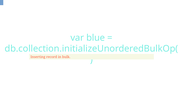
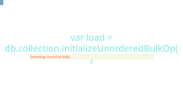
blue: blue -> load (96, 38)
